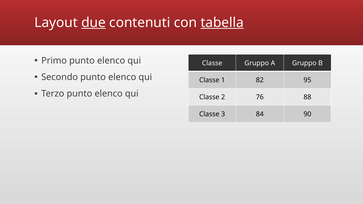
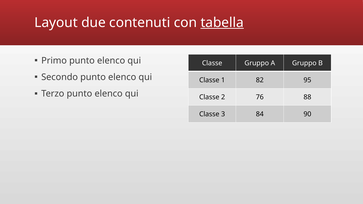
due underline: present -> none (93, 23)
